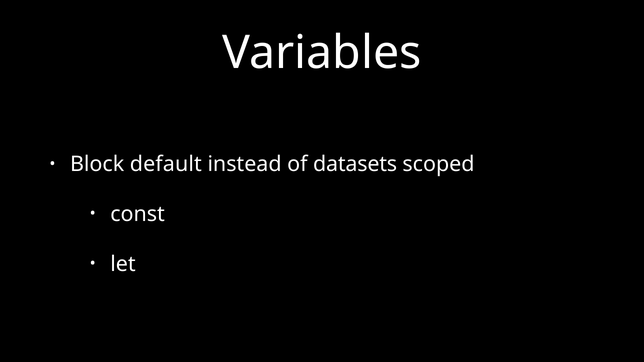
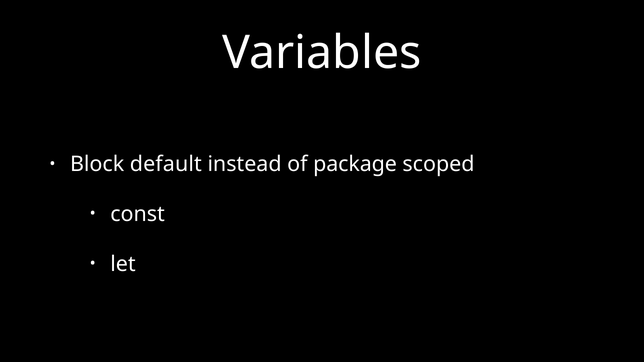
datasets: datasets -> package (355, 165)
